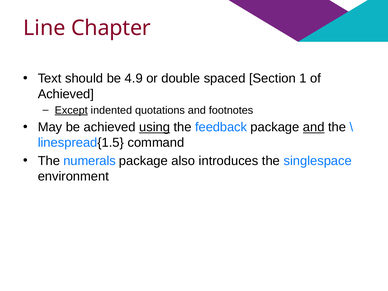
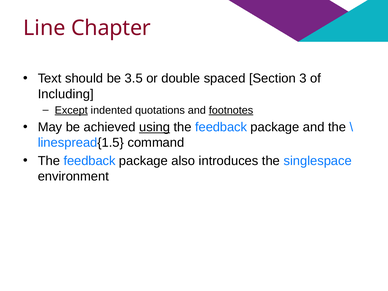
4.9: 4.9 -> 3.5 (134, 78)
1: 1 -> 3 (303, 78)
Achieved: Achieved -> Including (66, 94)
footnotes underline: none -> present (231, 110)
and underline: present -> none (314, 127)
numerals: numerals -> feedback (90, 161)
